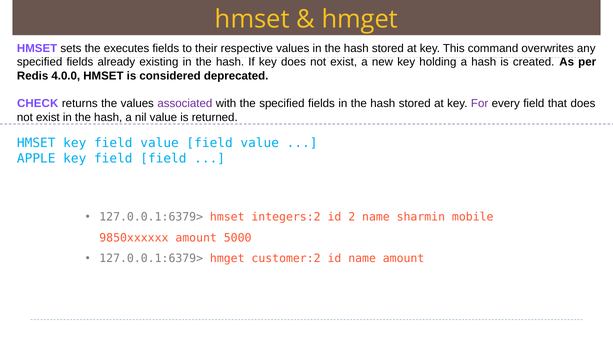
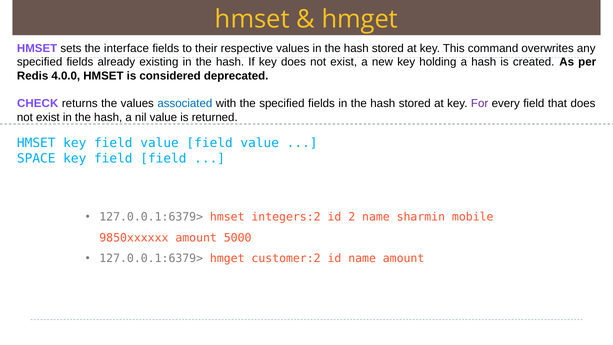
executes: executes -> interface (126, 48)
associated colour: purple -> blue (185, 103)
APPLE: APPLE -> SPACE (36, 158)
